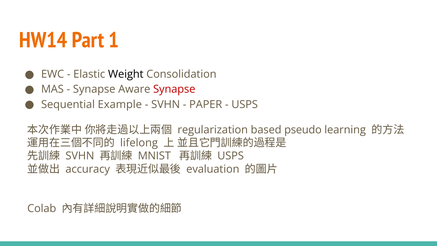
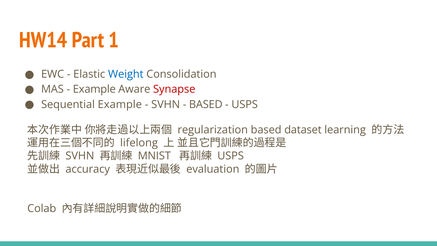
Weight colour: black -> blue (126, 74)
Synapse: Synapse -> Example (94, 89)
PAPER: PAPER -> BASED (206, 104)
pseudo: pseudo -> dataset (303, 130)
